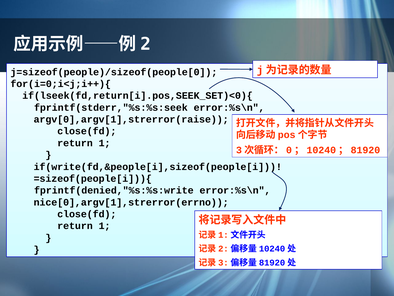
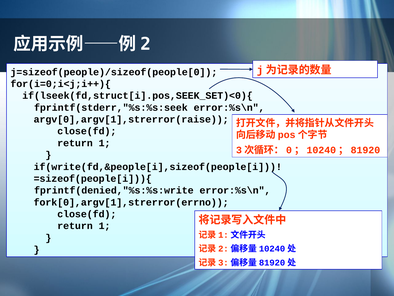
if(lseek(fd,return[i].pos,SEEK_SET)<0){: if(lseek(fd,return[i].pos,SEEK_SET)<0){ -> if(lseek(fd,struct[i].pos,SEEK_SET)<0){ (138, 96)
nice[0],argv[1],strerror(errno: nice[0],argv[1],strerror(errno -> fork[0],argv[1],strerror(errno (131, 202)
